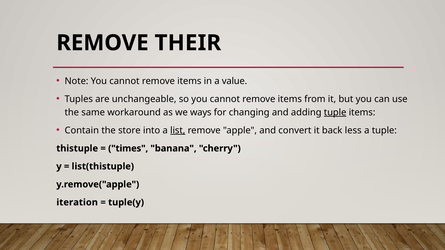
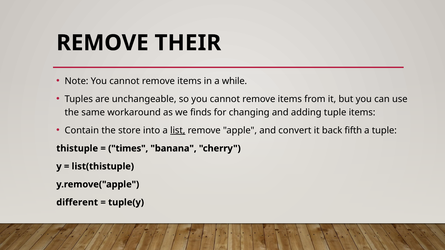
value: value -> while (235, 81)
ways: ways -> finds (201, 113)
tuple underline: present -> none (335, 113)
less: less -> fifth (353, 131)
iteration: iteration -> different (77, 203)
